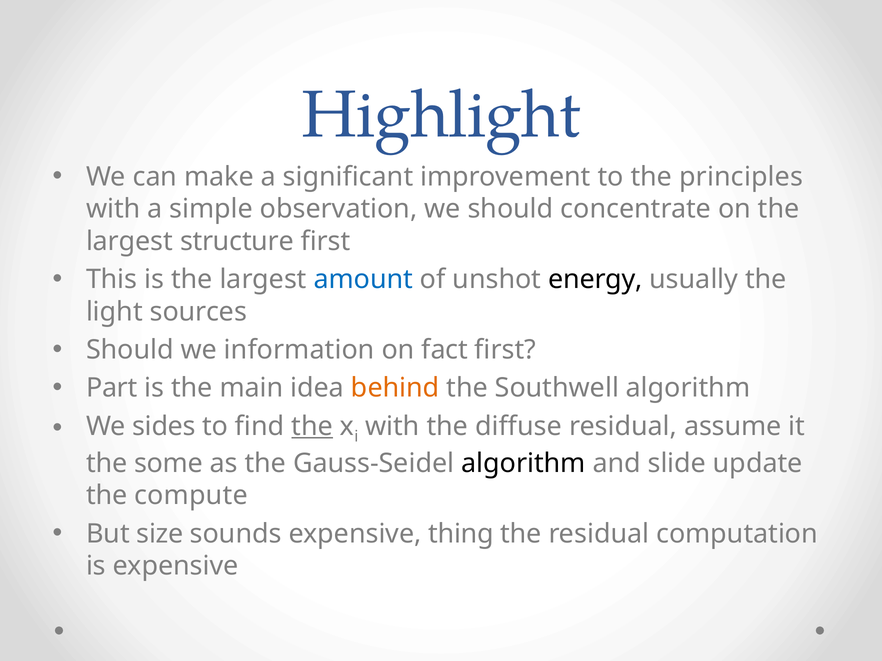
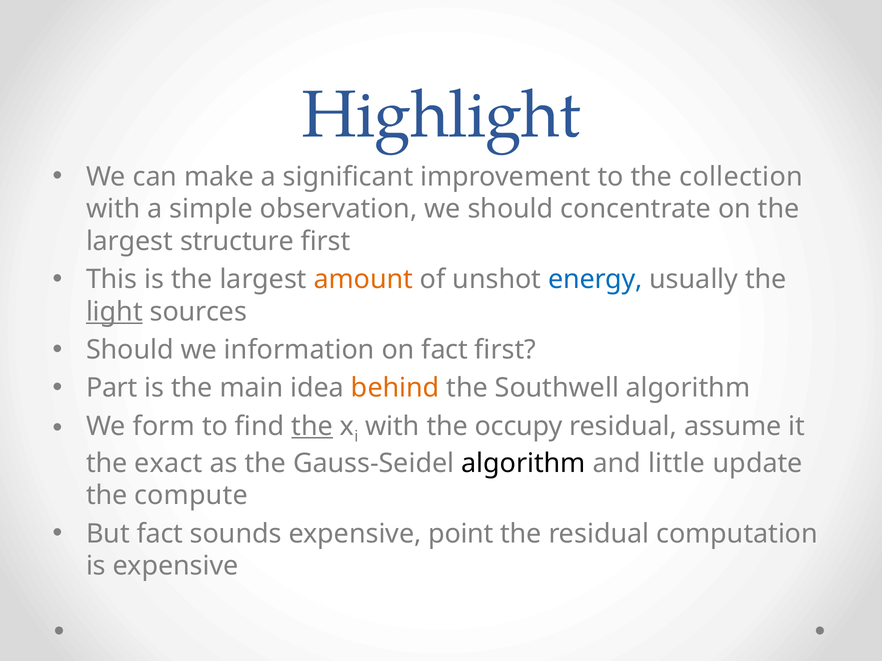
principles: principles -> collection (741, 177)
amount colour: blue -> orange (363, 280)
energy colour: black -> blue (595, 280)
light underline: none -> present (114, 312)
sides: sides -> form (164, 427)
diffuse: diffuse -> occupy (519, 427)
some: some -> exact (168, 464)
slide: slide -> little (677, 464)
But size: size -> fact (160, 534)
thing: thing -> point (461, 534)
